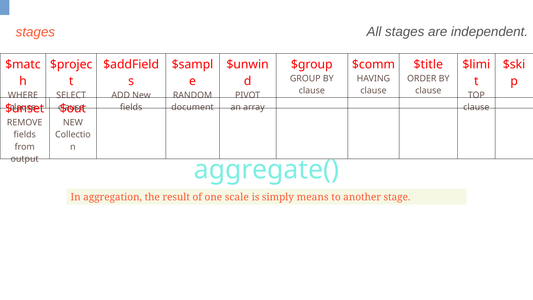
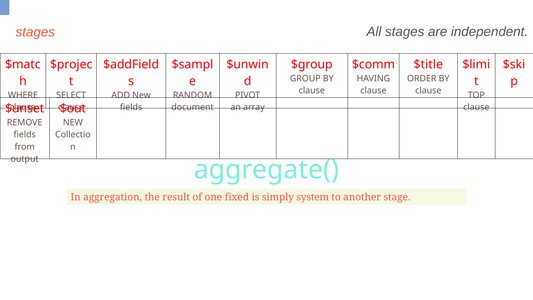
scale: scale -> fixed (237, 197)
means: means -> system (313, 197)
